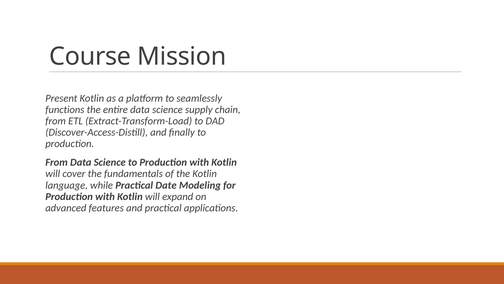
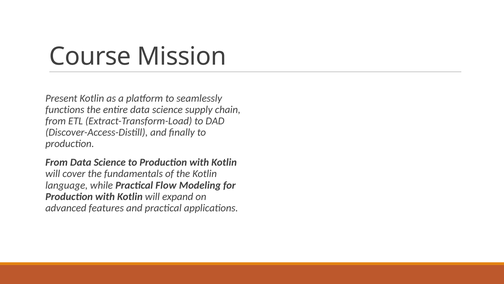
Date: Date -> Flow (166, 185)
